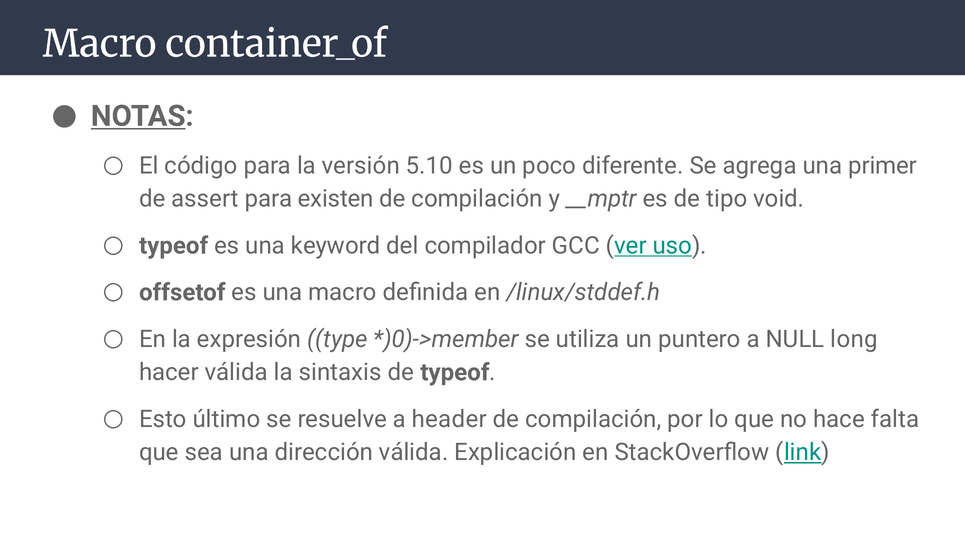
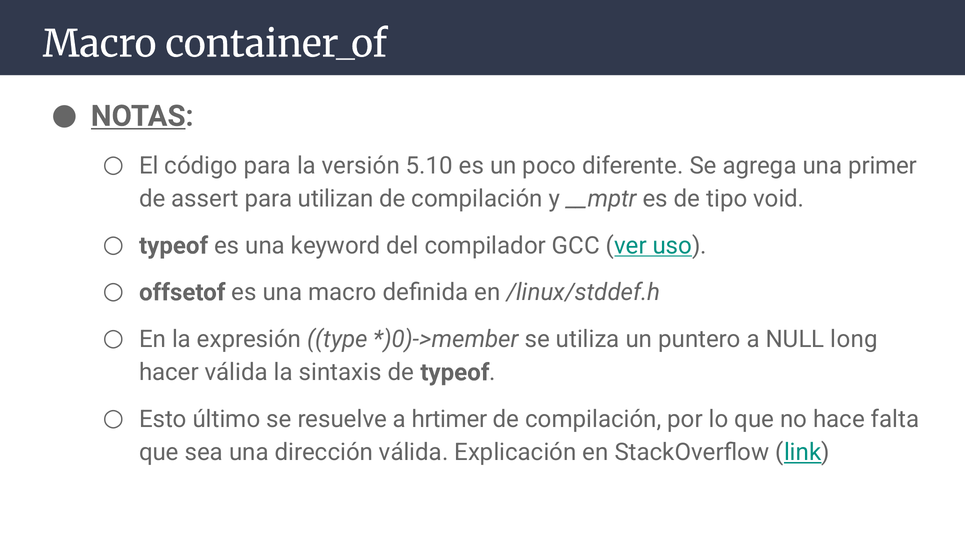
existen: existen -> utilizan (336, 199)
header: header -> hrtimer (450, 419)
